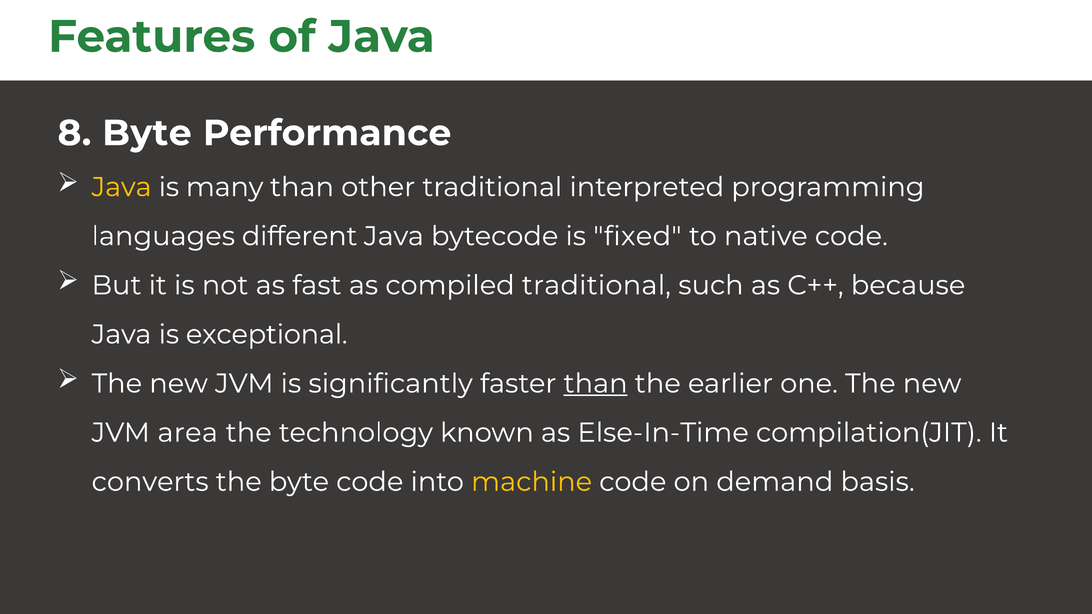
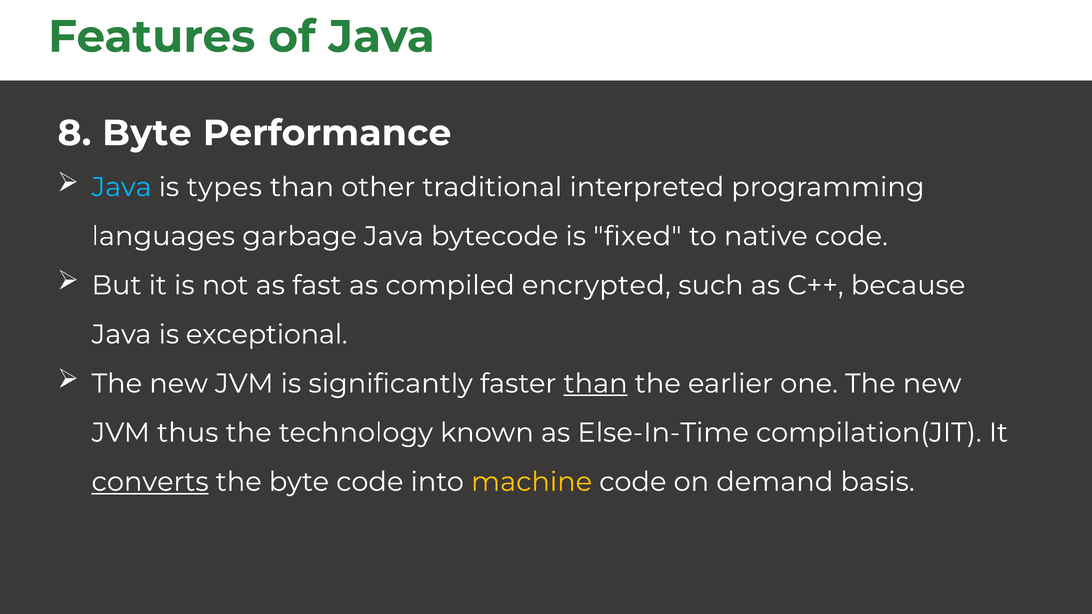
Java colour: yellow -> light blue (122, 187)
many: many -> types (224, 187)
different: different -> garbage (300, 236)
compiled traditional: traditional -> encrypted (596, 285)
area: area -> thus (188, 433)
converts underline: none -> present (150, 482)
